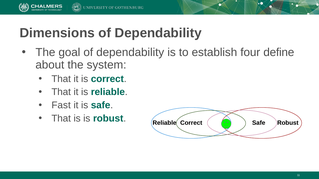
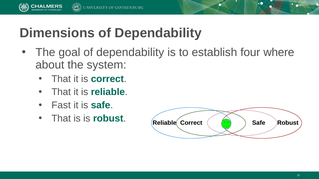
define: define -> where (279, 52)
